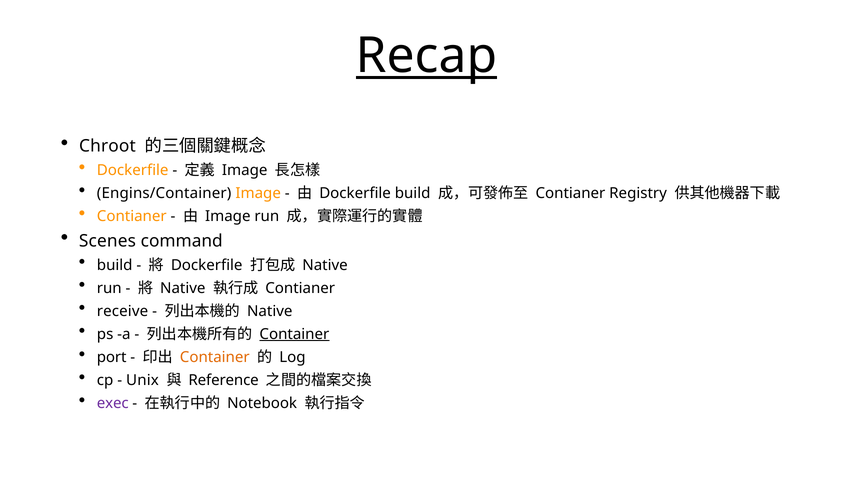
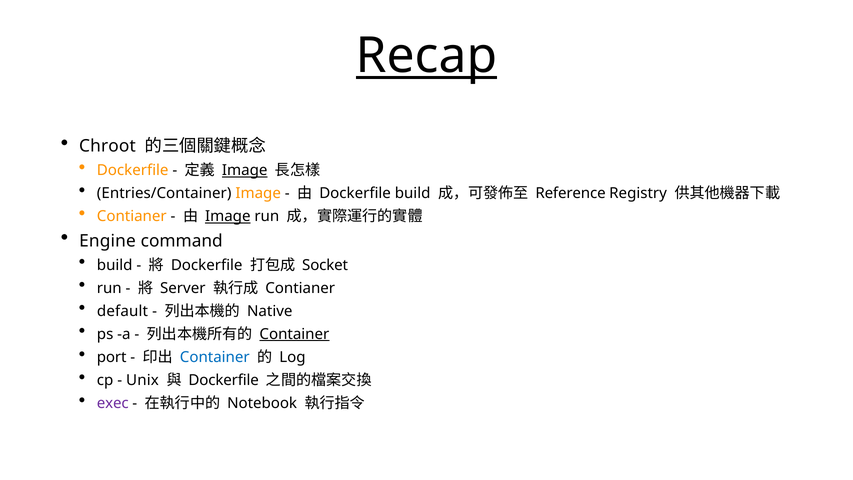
Image underline: none -> present (245, 170)
Engins/Container: Engins/Container -> Entries/Container (164, 193)
Contianer: Contianer -> Reference (571, 193)
Image underline: none -> present (228, 216)
Scenes: Scenes -> Engine (107, 241)
Native: Native -> Socket (325, 265)
Native: Native -> Server (183, 288)
receive: receive -> default (123, 311)
Container colour: orange -> blue (215, 357)
Reference: Reference -> Dockerfile (224, 380)
